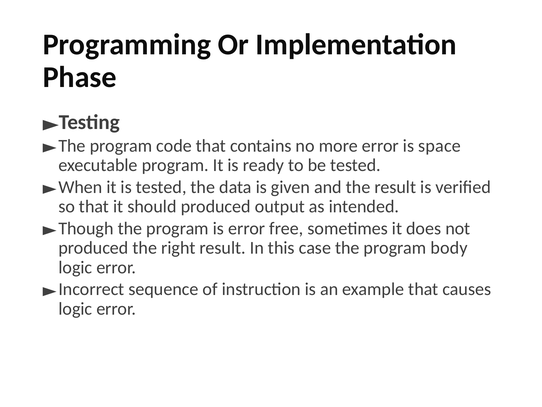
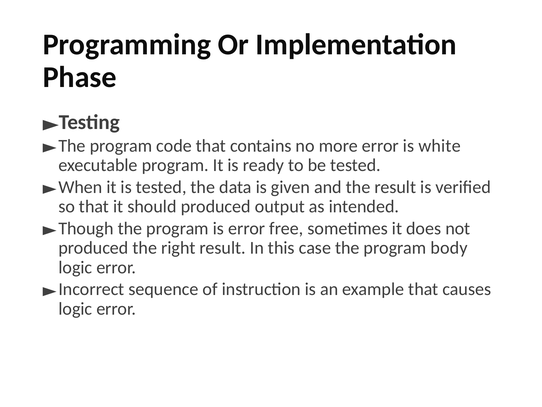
space: space -> white (440, 146)
